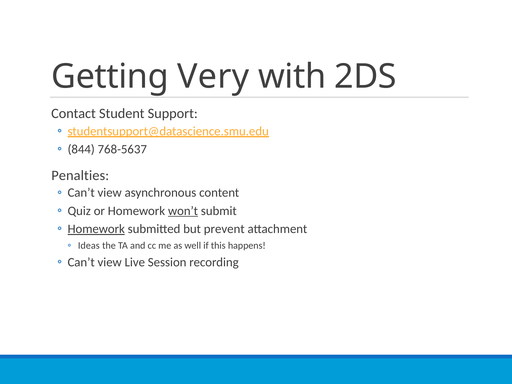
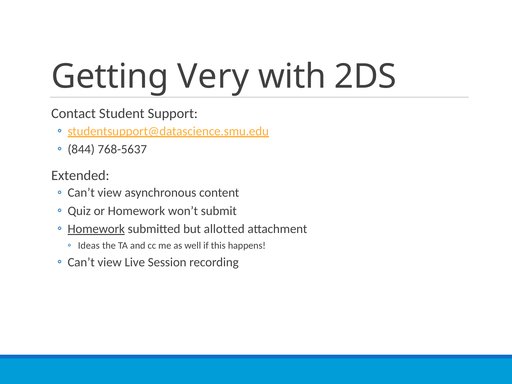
Penalties: Penalties -> Extended (80, 175)
won’t underline: present -> none (183, 211)
prevent: prevent -> allotted (224, 229)
